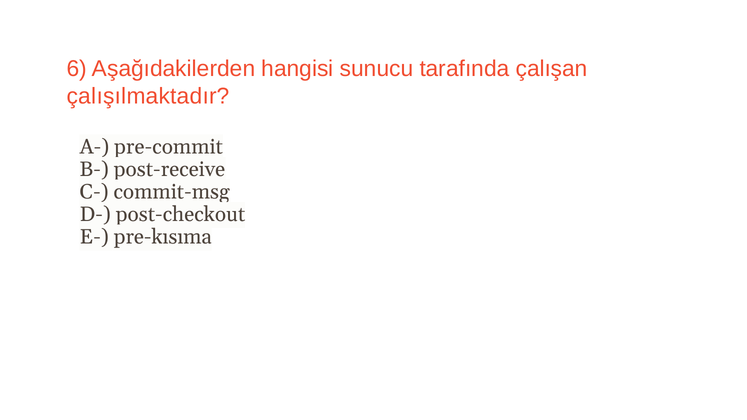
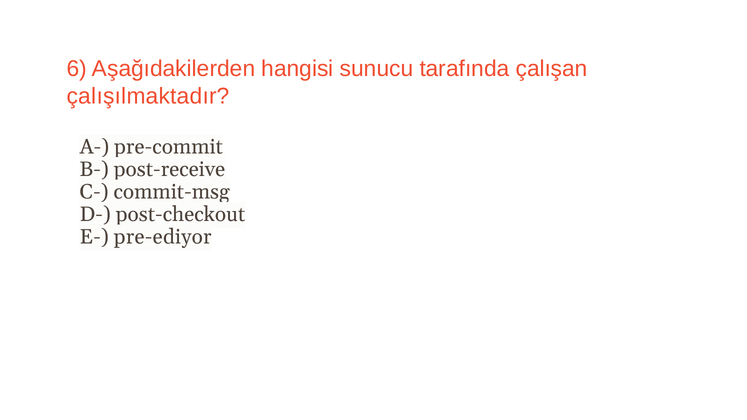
pre-kısıma: pre-kısıma -> pre-ediyor (163, 237)
